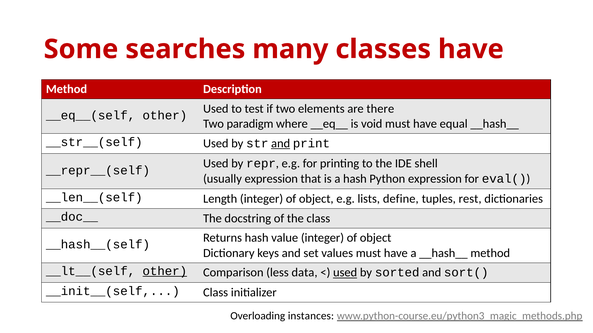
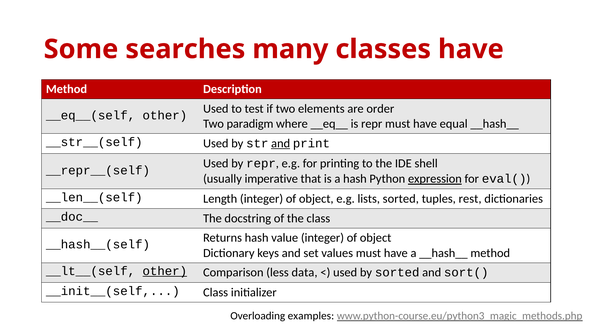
there: there -> order (380, 109)
is void: void -> repr (372, 124)
usually expression: expression -> imperative (271, 179)
expression underline: none -> present (435, 179)
lists define: define -> sorted (401, 199)
used underline: present -> none (345, 273)
instances: instances -> examples (311, 316)
